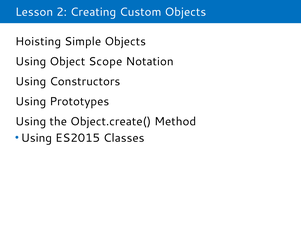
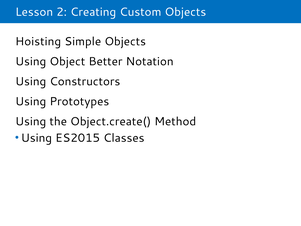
Scope: Scope -> Better (105, 61)
